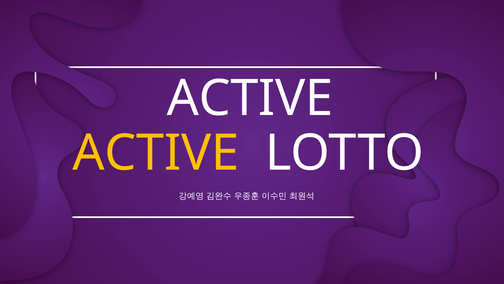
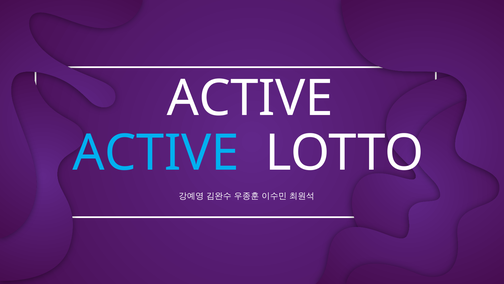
ACTIVE colour: yellow -> light blue (156, 153)
